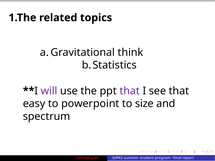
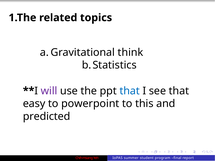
that colour: purple -> blue (130, 91)
size: size -> this (144, 104)
spectrum: spectrum -> predicted (47, 117)
